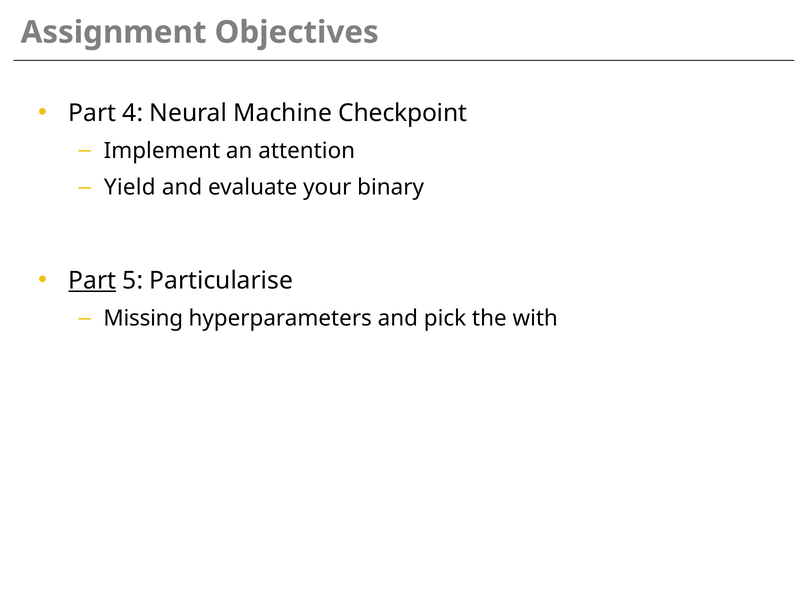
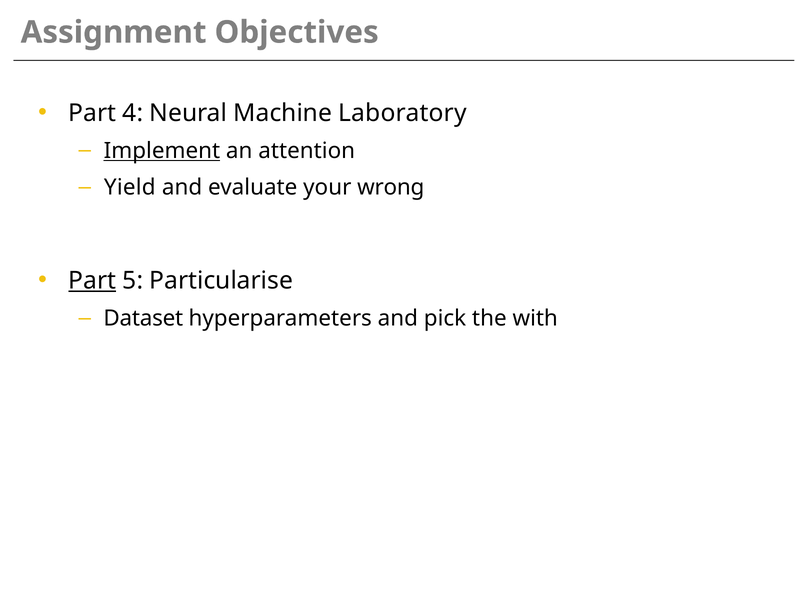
Checkpoint: Checkpoint -> Laboratory (403, 113)
Implement underline: none -> present (162, 151)
binary: binary -> wrong (391, 188)
Missing: Missing -> Dataset (143, 319)
